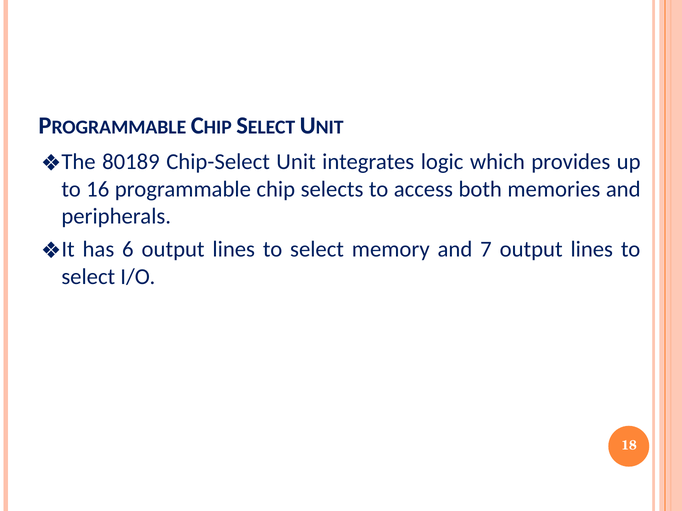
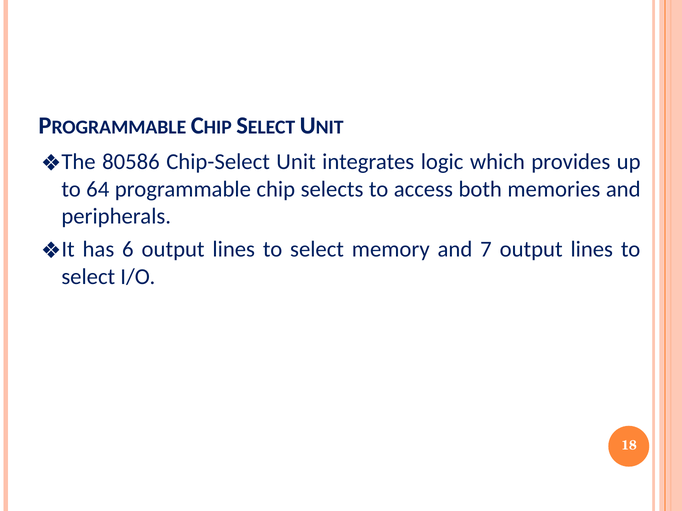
80189: 80189 -> 80586 (131, 162)
16: 16 -> 64 (98, 189)
